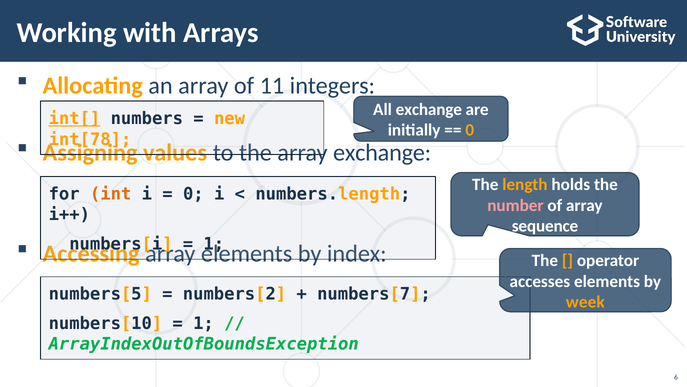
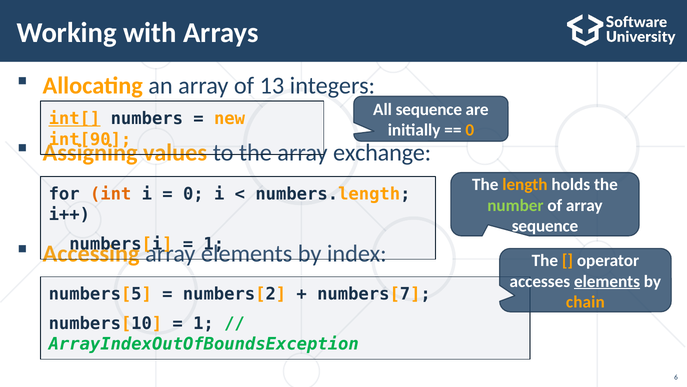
11: 11 -> 13 (272, 86)
All exchange: exchange -> sequence (429, 109)
int[78: int[78 -> int[90 (90, 139)
number colour: pink -> light green (515, 205)
elements underline: none -> present (607, 281)
week: week -> chain (585, 302)
